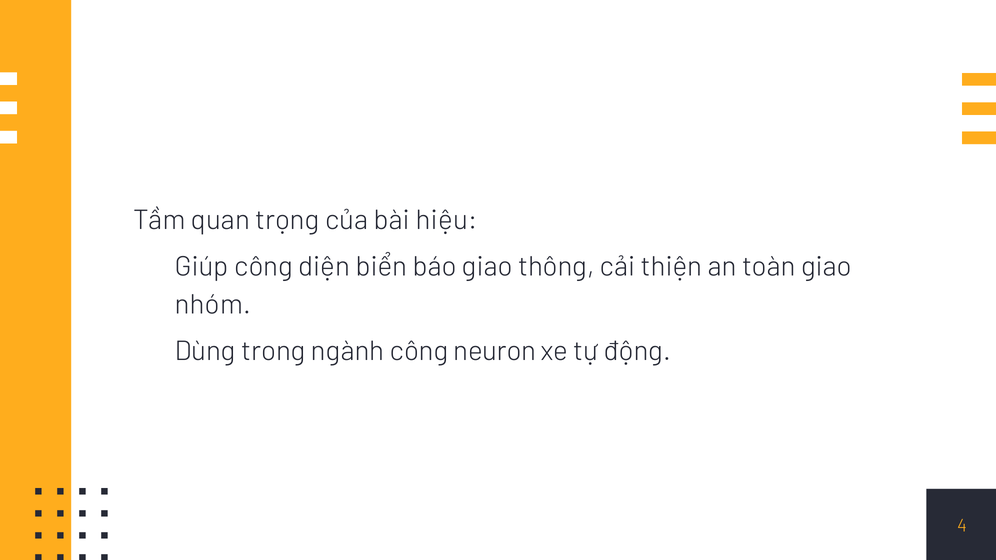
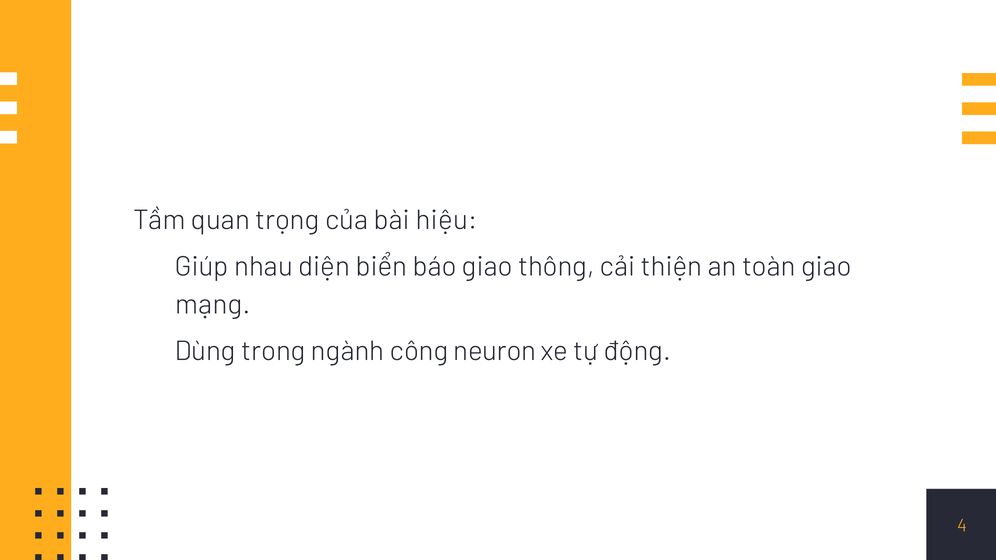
Giúp công: công -> nhau (264, 267)
nhóm: nhóm -> mạng (213, 305)
